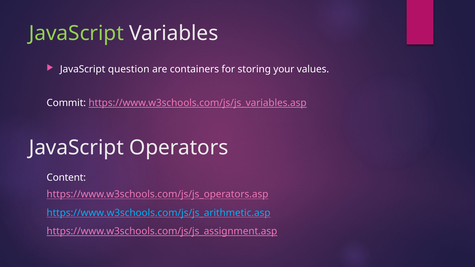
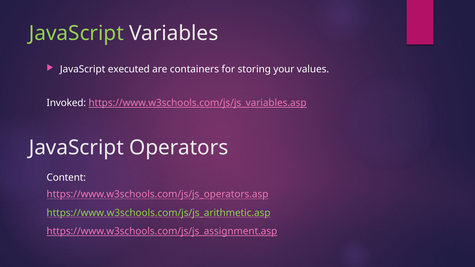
question: question -> executed (129, 69)
Commit: Commit -> Invoked (66, 103)
https://www.w3schools.com/js/js_arithmetic.asp colour: light blue -> light green (159, 213)
